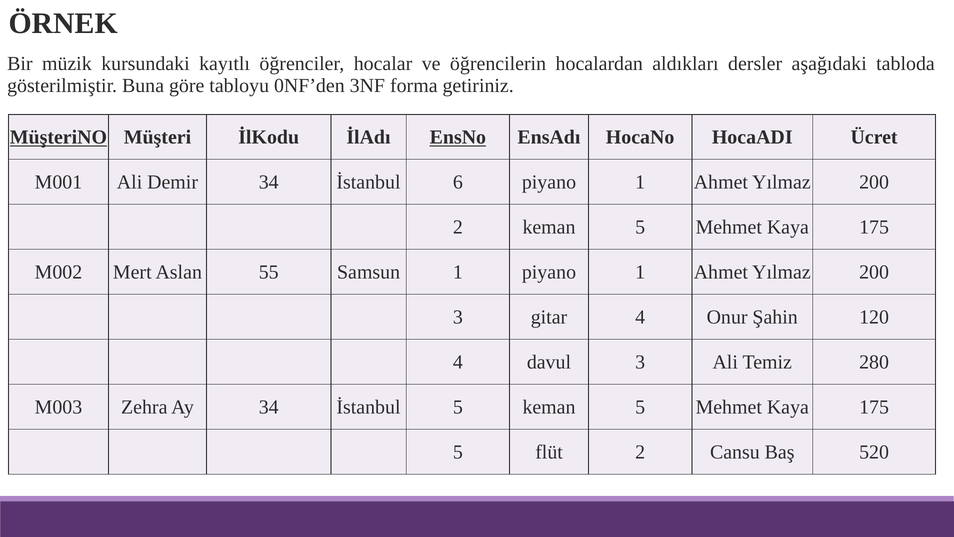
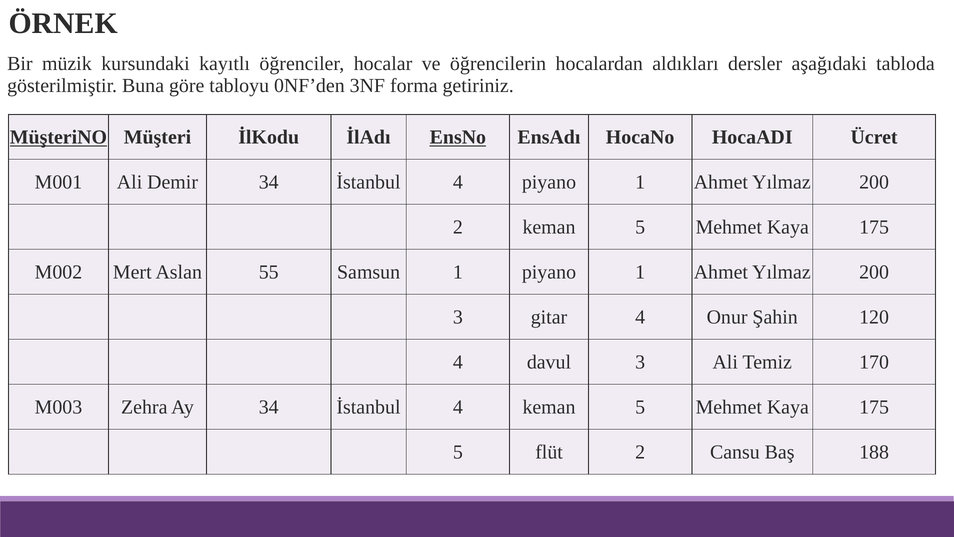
Demir 34 İstanbul 6: 6 -> 4 (458, 182)
280: 280 -> 170 (874, 362)
Ay 34 İstanbul 5: 5 -> 4 (458, 407)
520: 520 -> 188 (874, 452)
